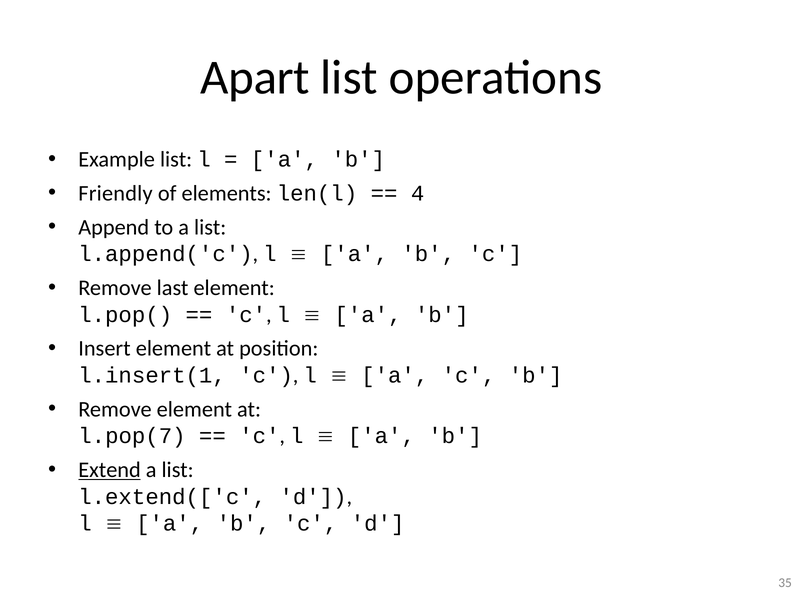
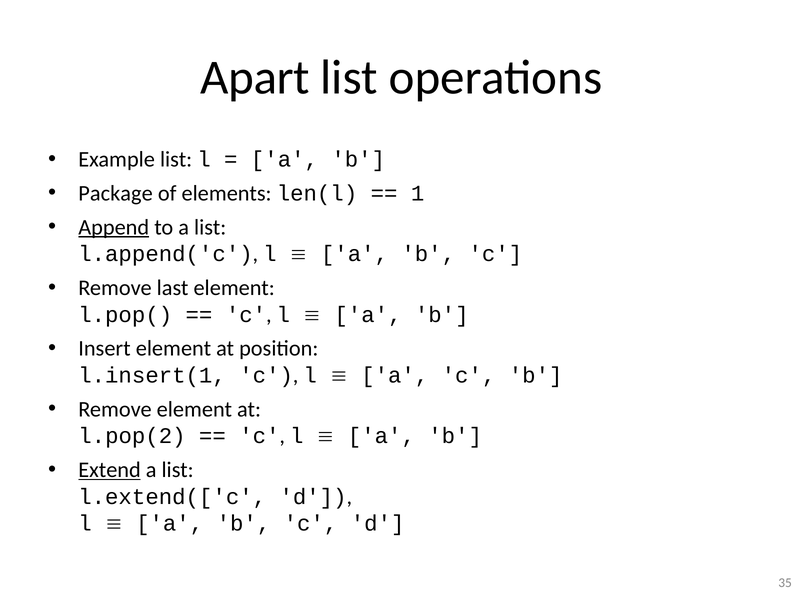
Friendly: Friendly -> Package (116, 193)
4: 4 -> 1 (418, 193)
Append underline: none -> present (114, 227)
l.pop(7: l.pop(7 -> l.pop(2 (132, 436)
